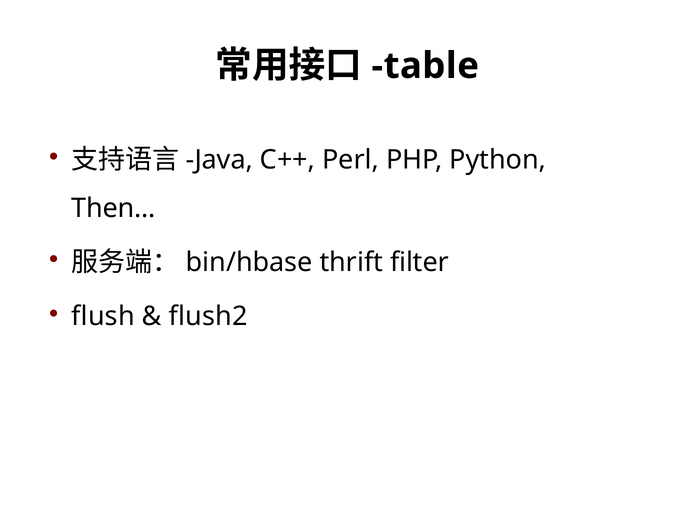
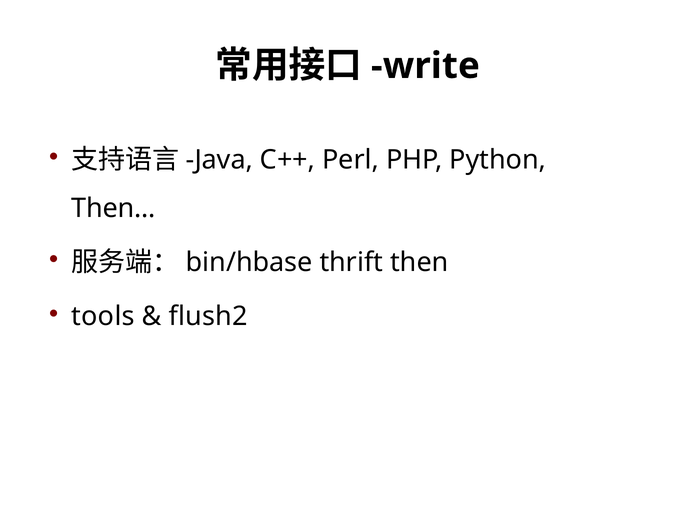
table: table -> write (425, 66)
thrift filter: filter -> then (419, 263)
flush: flush -> tools (103, 317)
